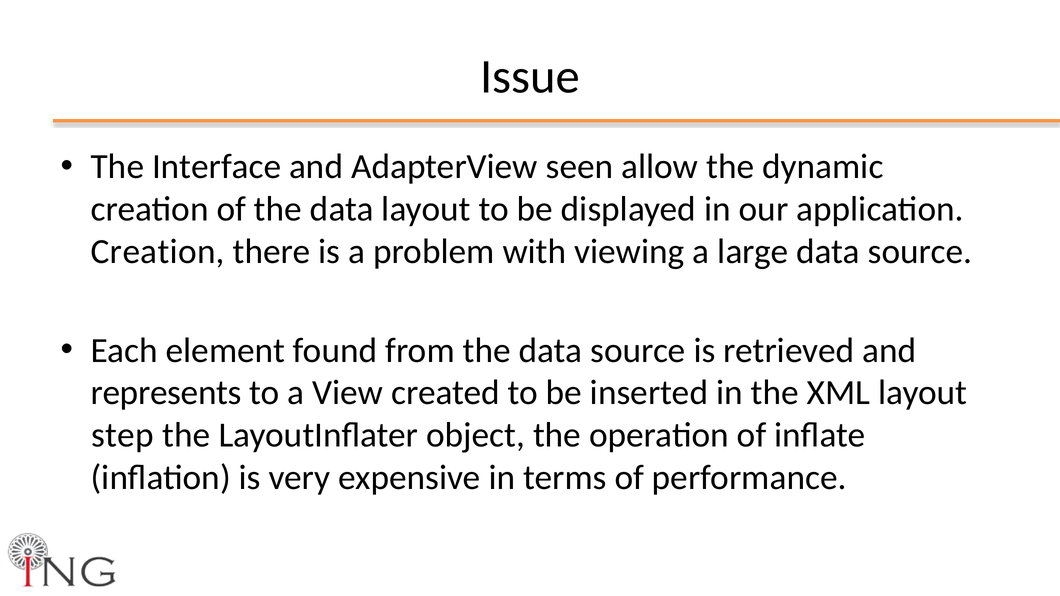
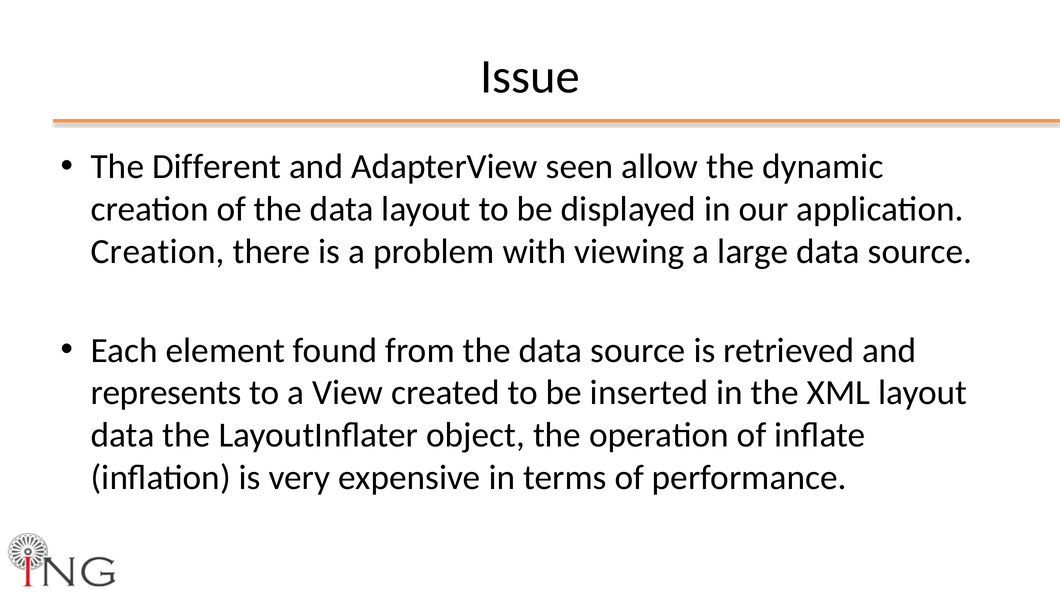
Interface: Interface -> Different (217, 167)
step: step -> data (123, 435)
